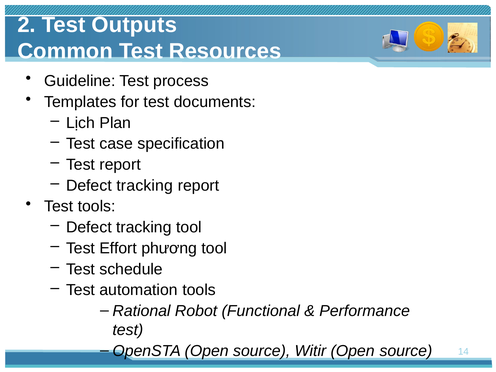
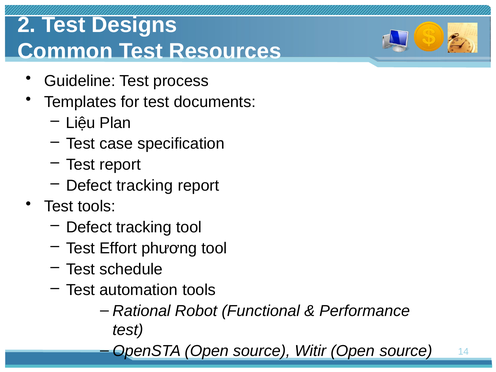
Outputs: Outputs -> Designs (134, 25)
Lịch: Lịch -> Liệu (81, 123)
